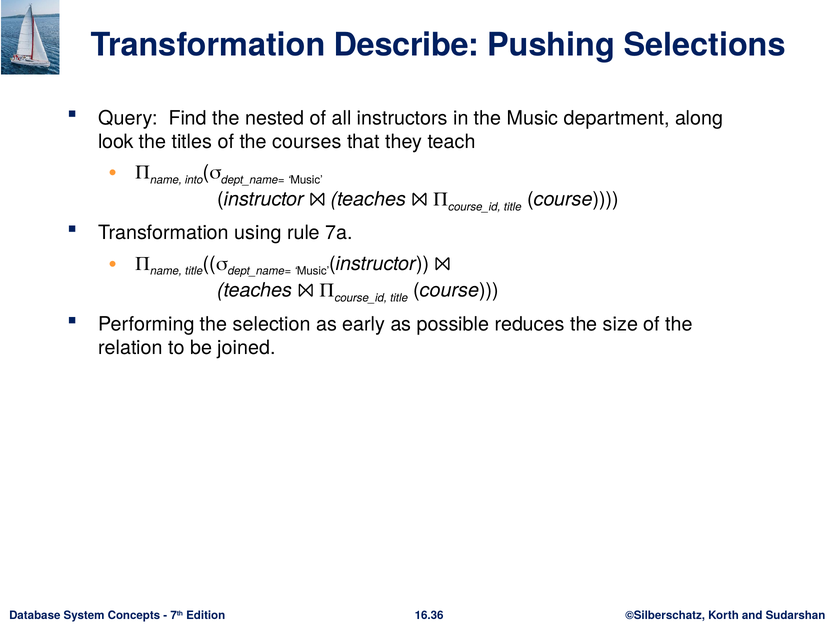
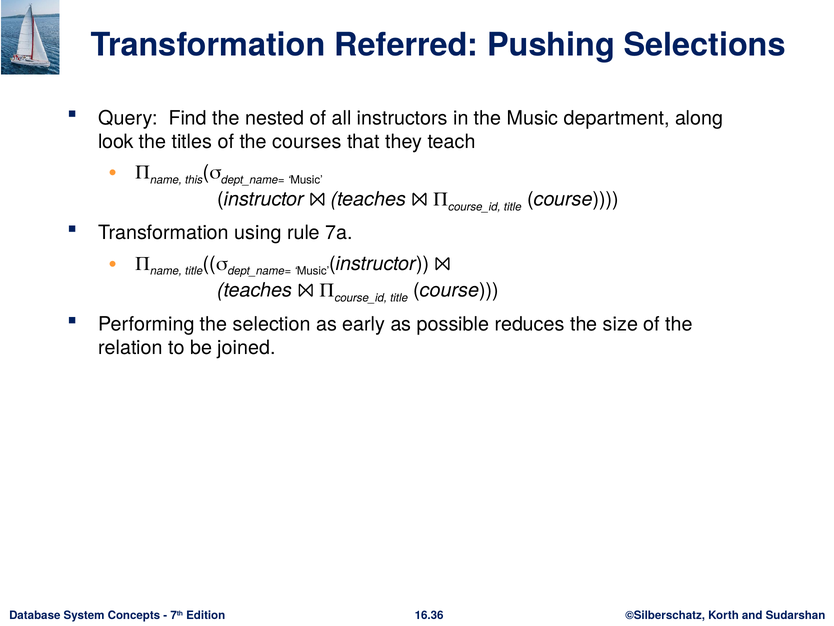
Describe: Describe -> Referred (406, 45)
into: into -> this (194, 180)
